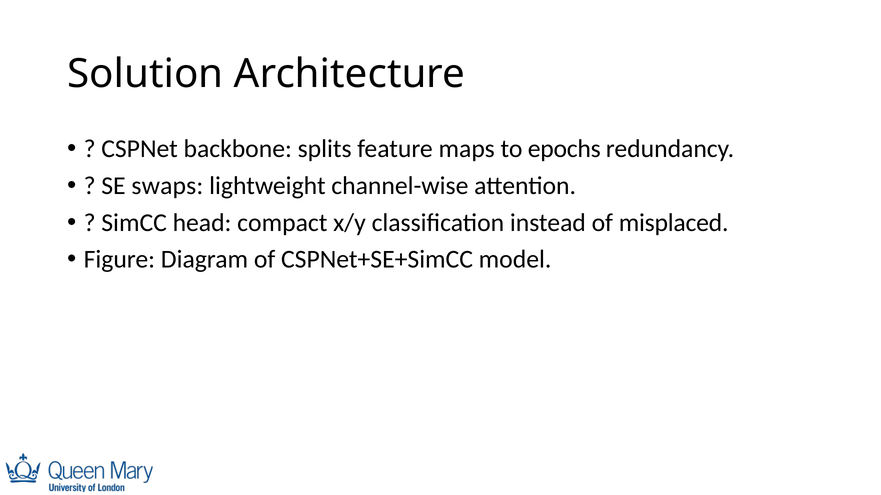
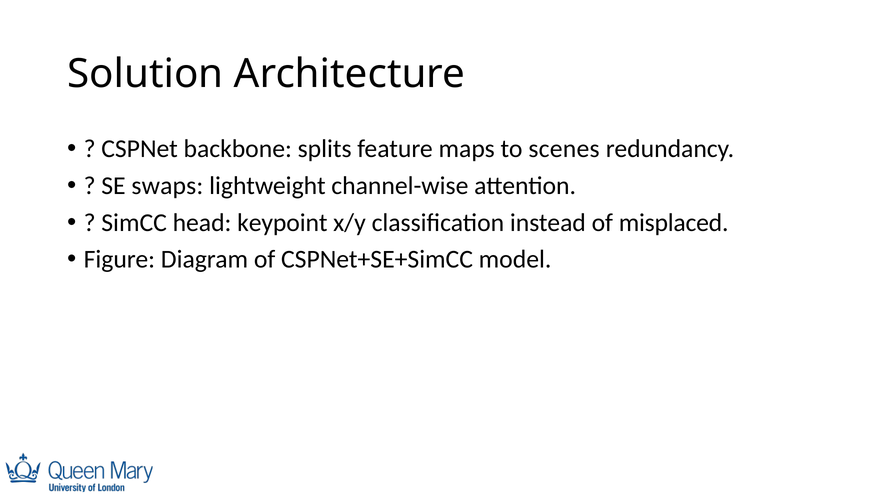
epochs: epochs -> scenes (564, 149)
compact: compact -> keypoint (282, 223)
